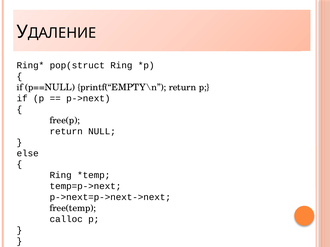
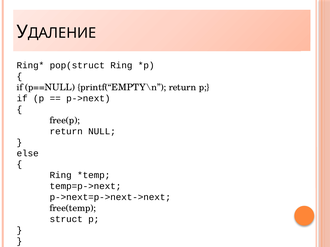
calloc: calloc -> struct (66, 220)
